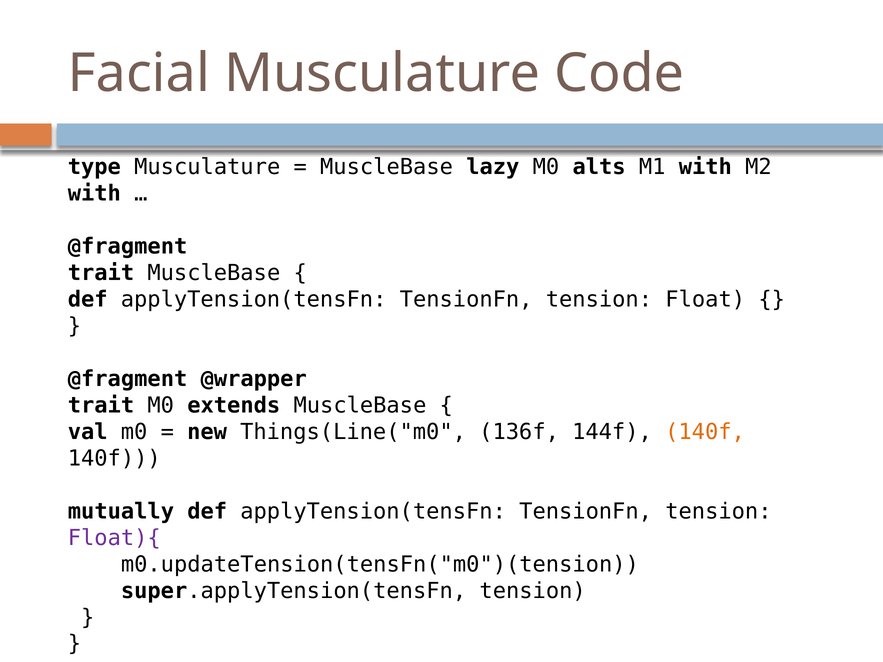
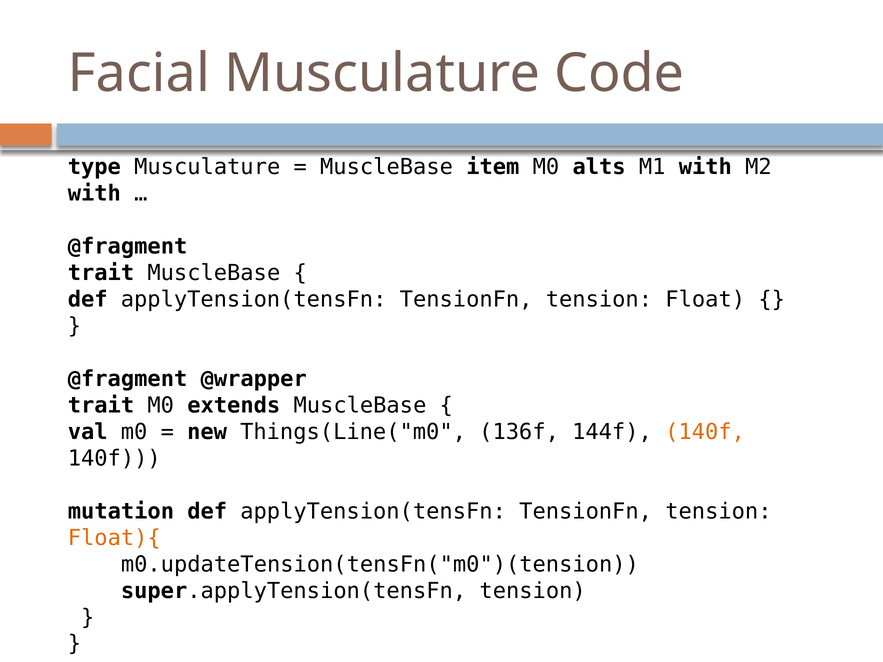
lazy: lazy -> item (493, 167)
mutually: mutually -> mutation (121, 511)
Float){ colour: purple -> orange (114, 538)
